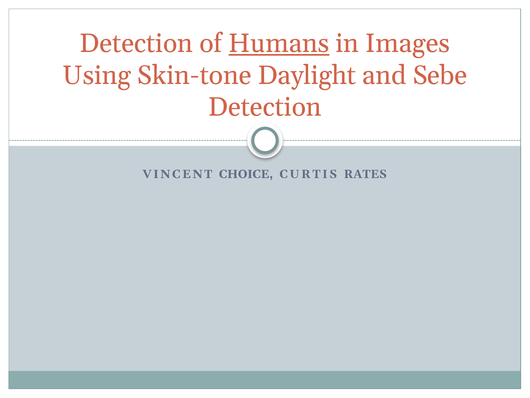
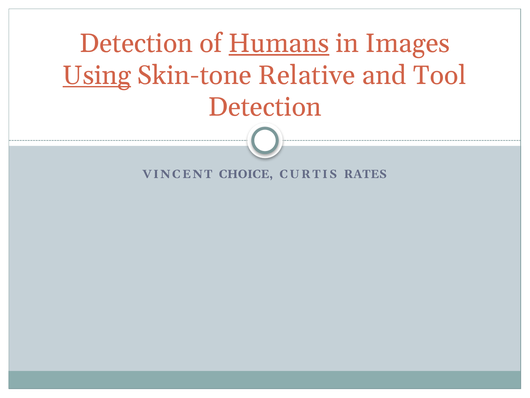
Using underline: none -> present (97, 75)
Daylight: Daylight -> Relative (307, 75)
Sebe: Sebe -> Tool (440, 75)
